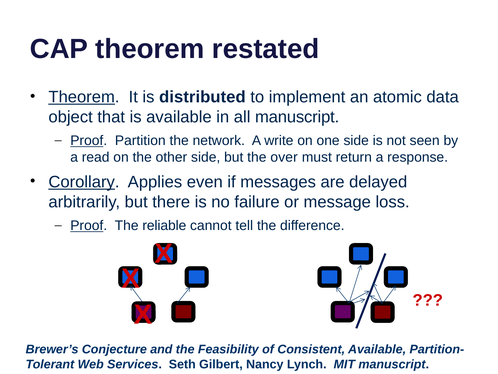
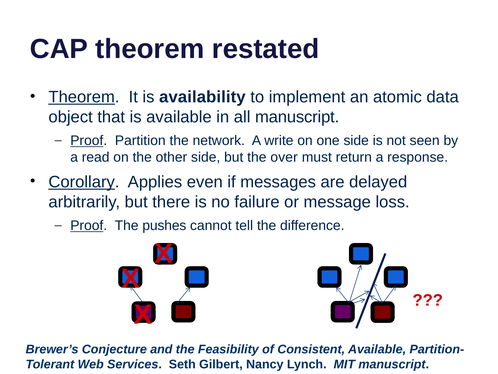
distributed: distributed -> availability (202, 97)
reliable: reliable -> pushes (164, 225)
